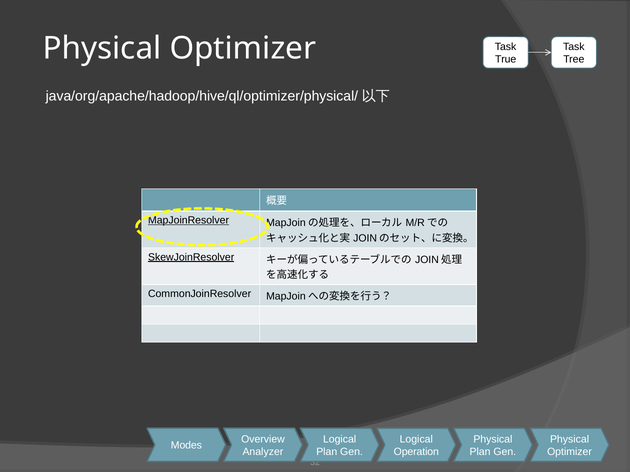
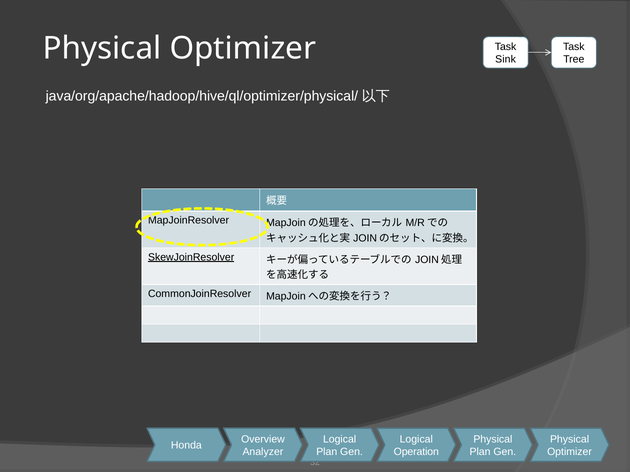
True: True -> Sink (506, 59)
MapJoinResolver underline: present -> none (189, 221)
Modes: Modes -> Honda (186, 446)
